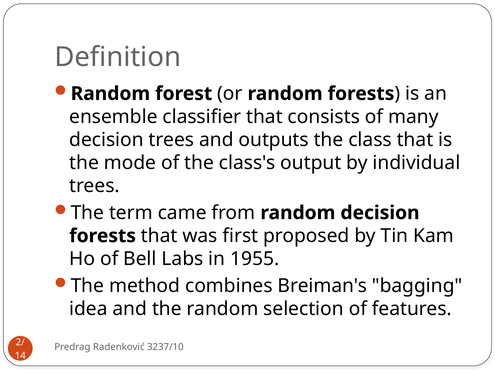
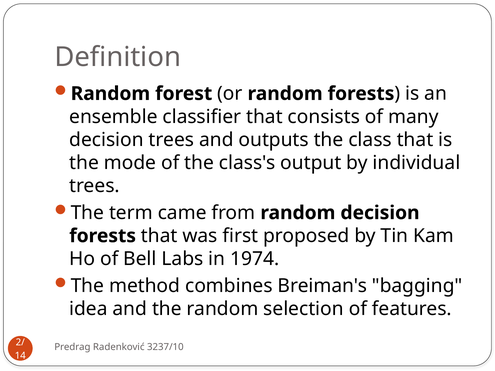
1955: 1955 -> 1974 (255, 259)
